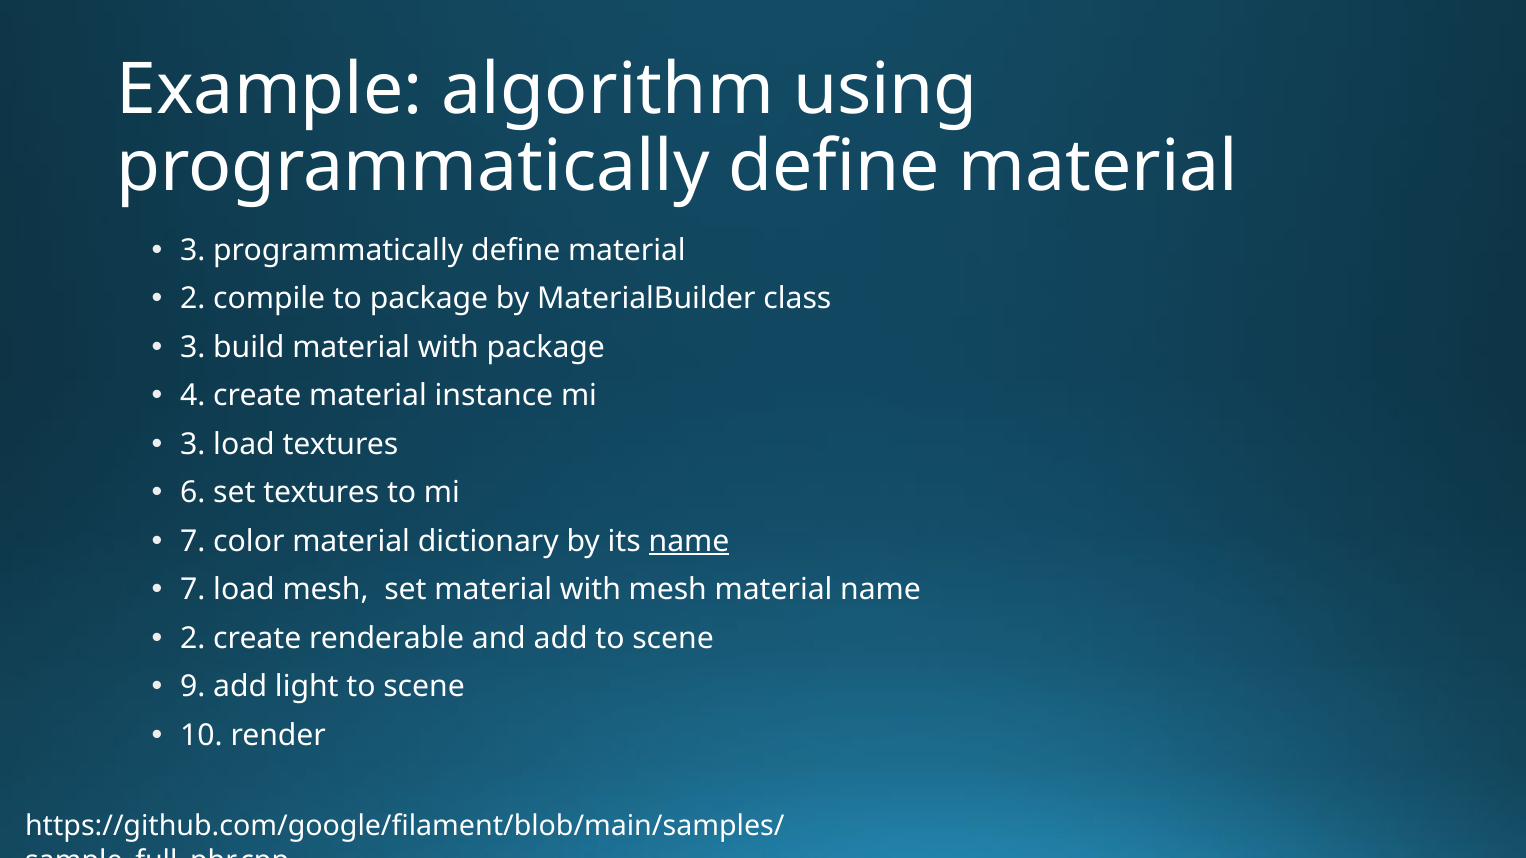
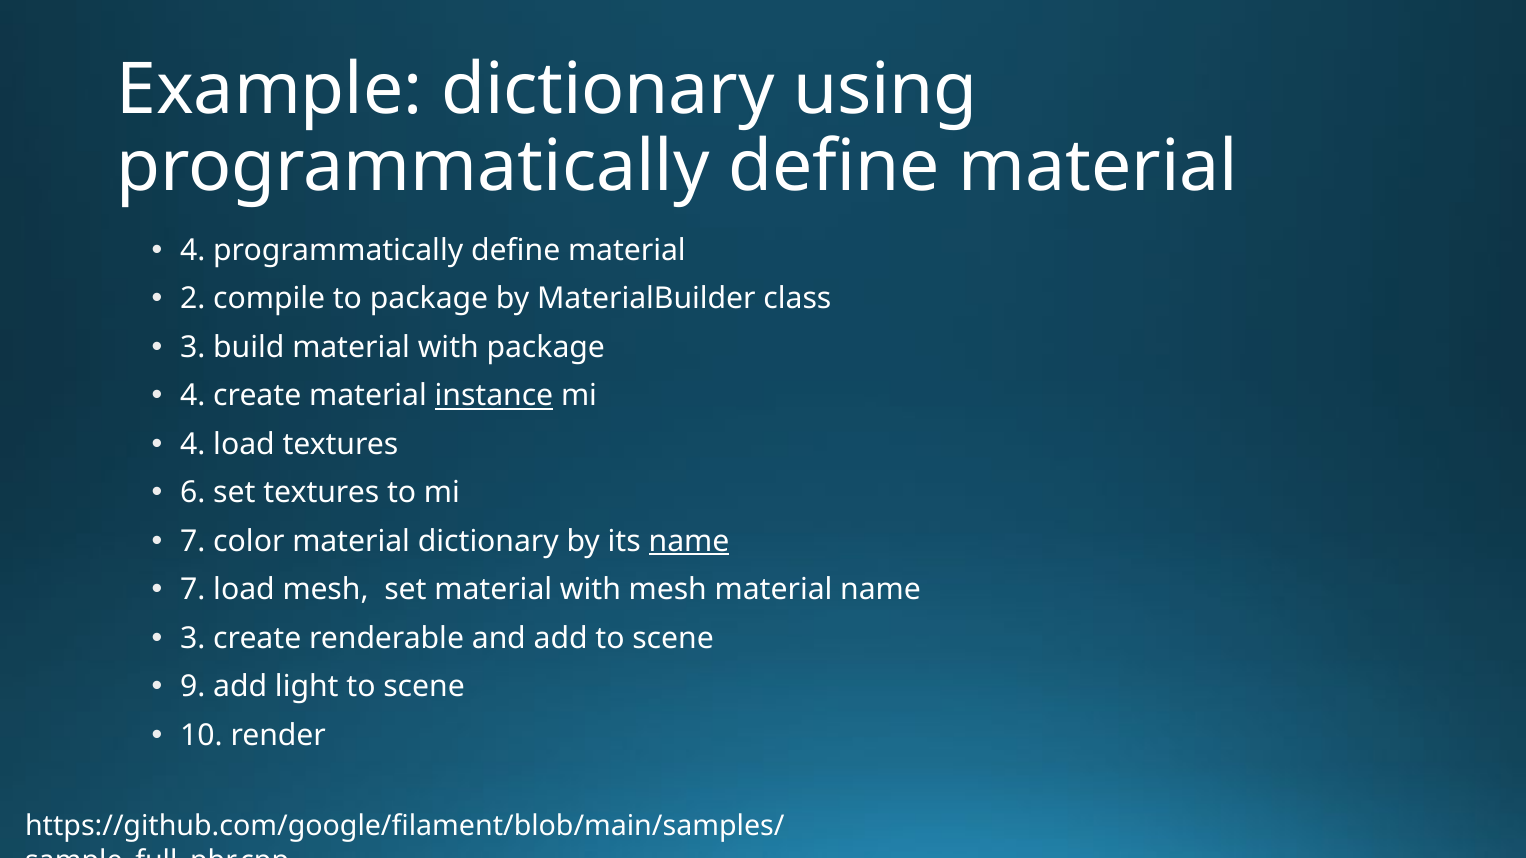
Example algorithm: algorithm -> dictionary (608, 90)
3: 3 -> 4 (193, 250)
instance underline: none -> present (494, 396)
3: 3 -> 4 (193, 444)
2: 2 -> 3 (193, 639)
